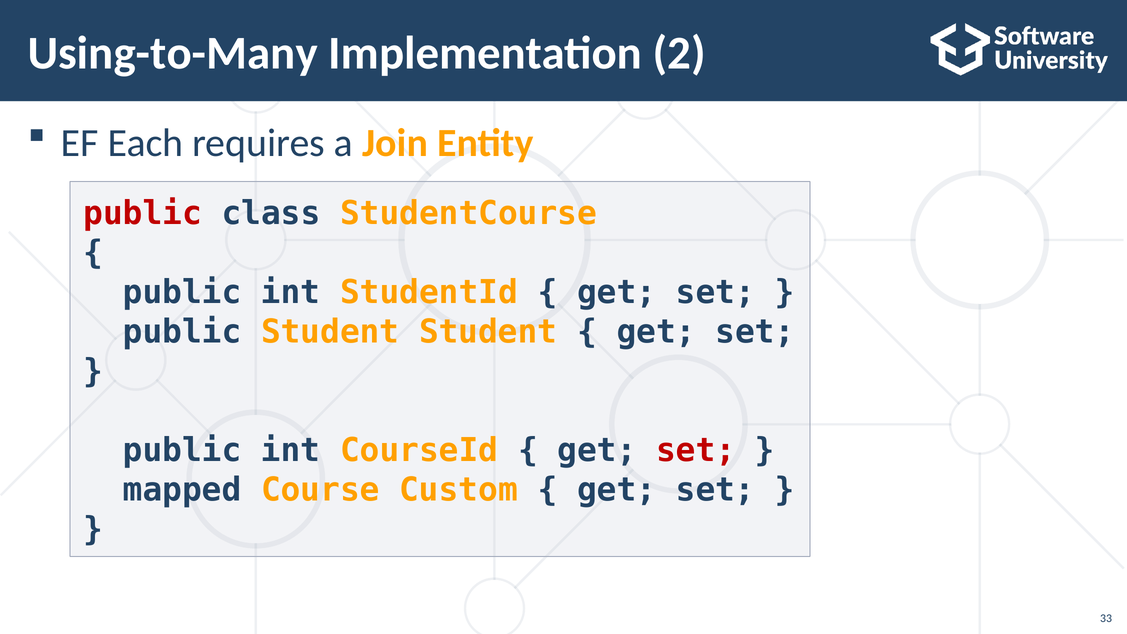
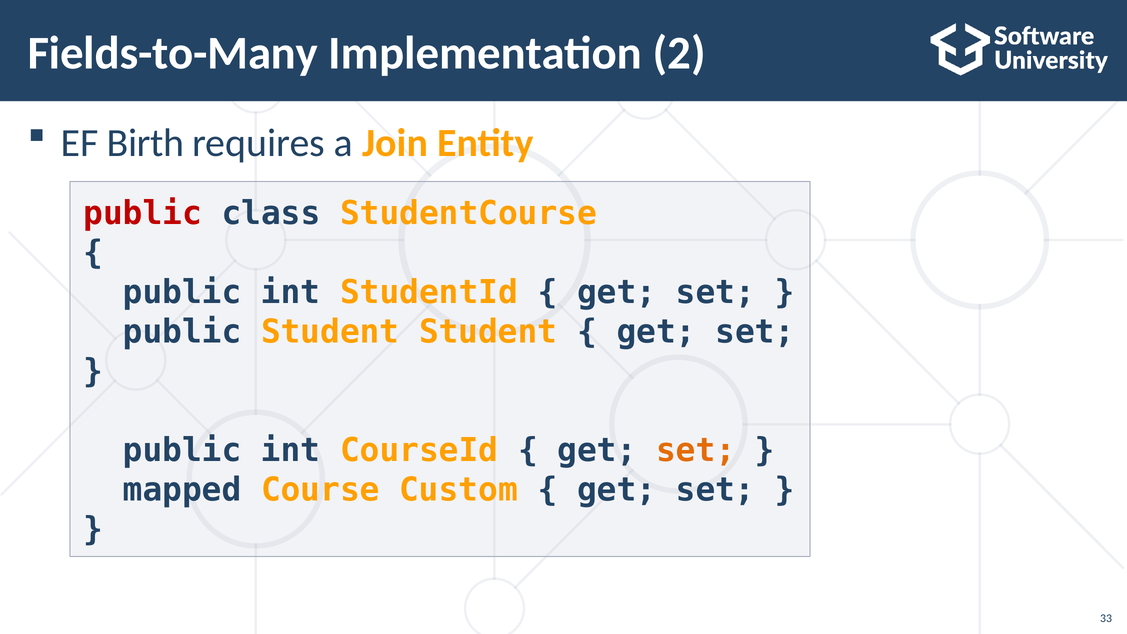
Using-to-Many: Using-to-Many -> Fields-to-Many (173, 53)
Each: Each -> Birth (146, 143)
set colour: red -> orange (696, 450)
